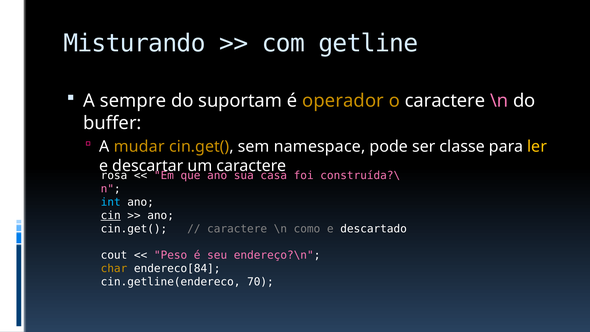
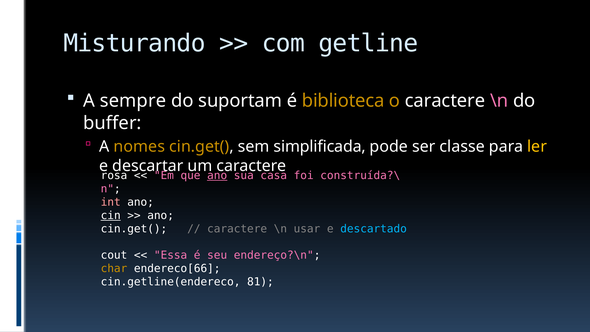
operador: operador -> biblioteca (343, 101)
mudar: mudar -> nomes (139, 147)
namespace: namespace -> simplificada (320, 147)
ano underline: none -> present (217, 176)
int colour: light blue -> pink (111, 202)
como: como -> usar (307, 229)
descartado colour: white -> light blue (374, 229)
Peso: Peso -> Essa (171, 255)
endereco[84: endereco[84 -> endereco[66 (177, 268)
70: 70 -> 81 (260, 282)
